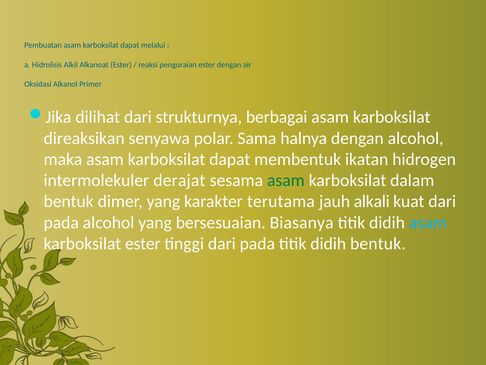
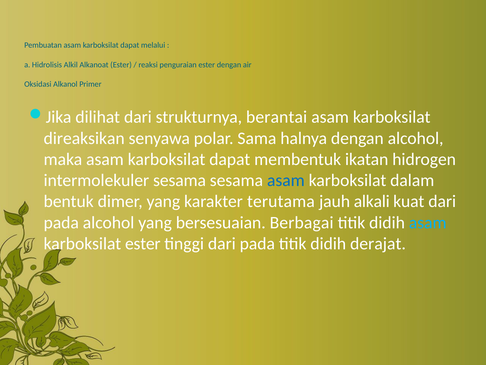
berbagai: berbagai -> berantai (277, 117)
intermolekuler derajat: derajat -> sesama (180, 180)
asam colour: green -> blue (286, 180)
Biasanya: Biasanya -> Berbagai (302, 222)
didih bentuk: bentuk -> derajat (378, 243)
